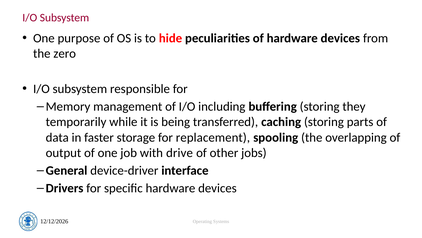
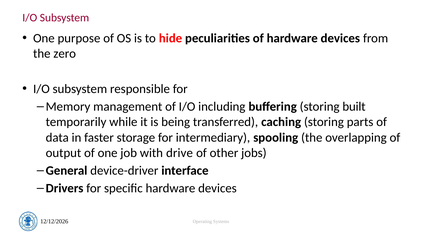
they: they -> built (354, 106)
replacement: replacement -> intermediary (213, 137)
